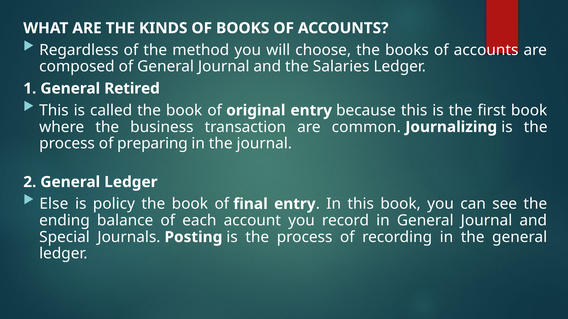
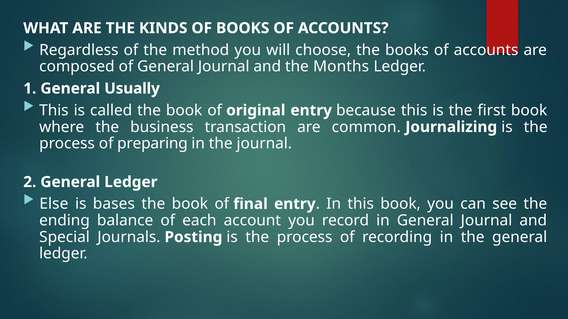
Salaries: Salaries -> Months (341, 67)
Retired: Retired -> Usually (132, 89)
policy: policy -> bases (114, 204)
